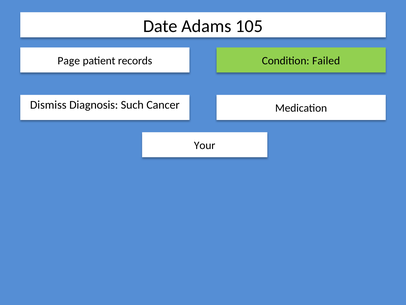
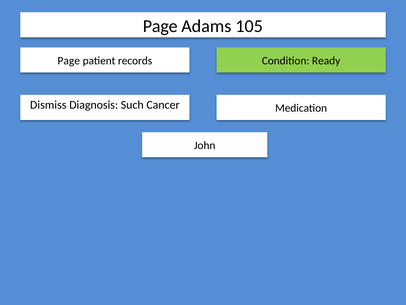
Date: Date -> Page (160, 26)
Failed: Failed -> Ready (326, 61)
Your: Your -> John (205, 145)
